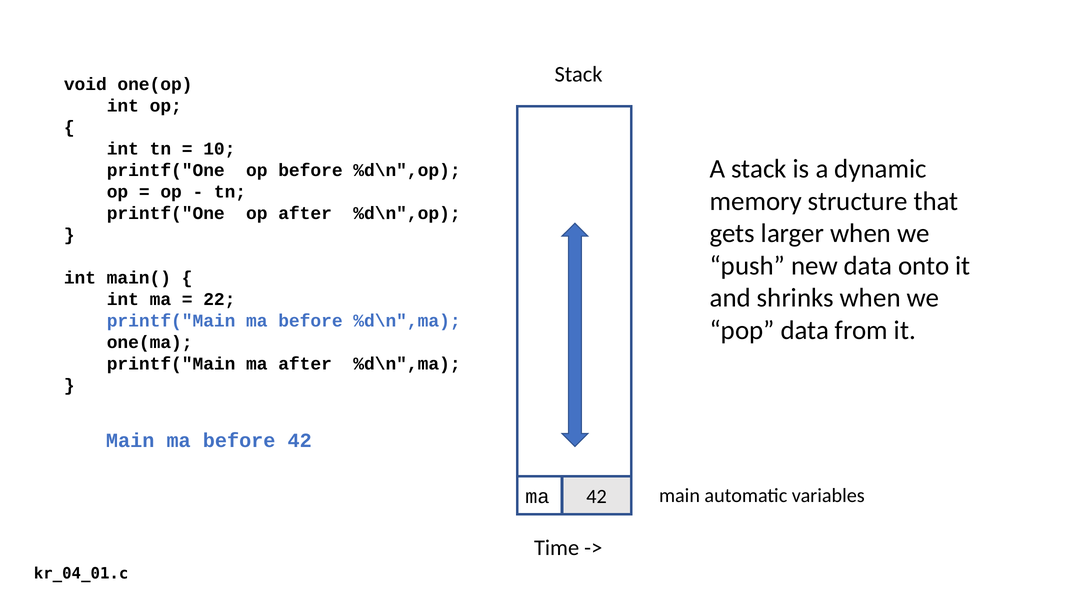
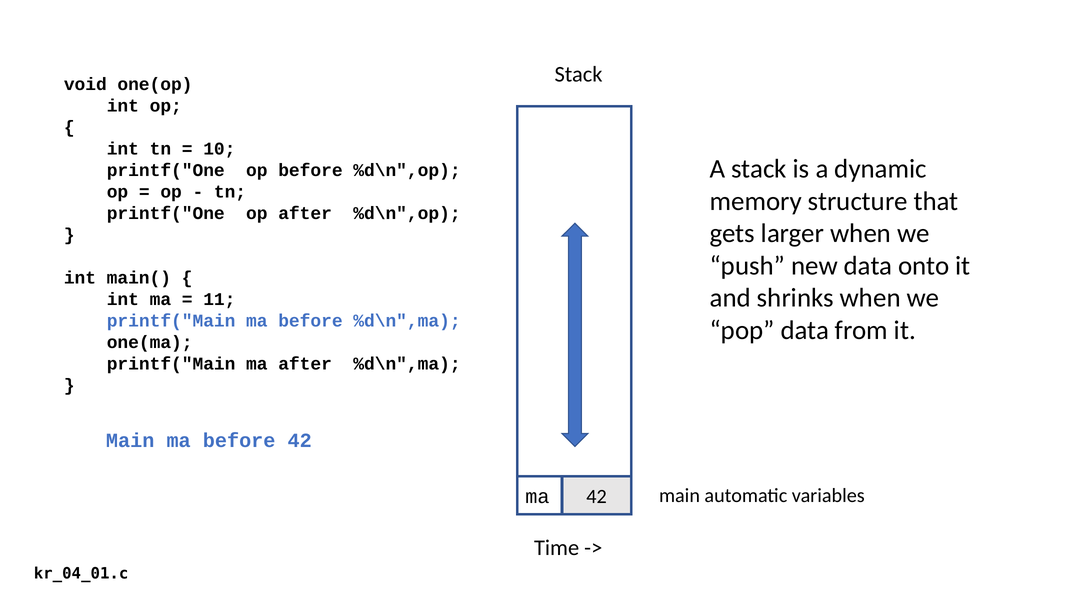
22: 22 -> 11 (219, 300)
